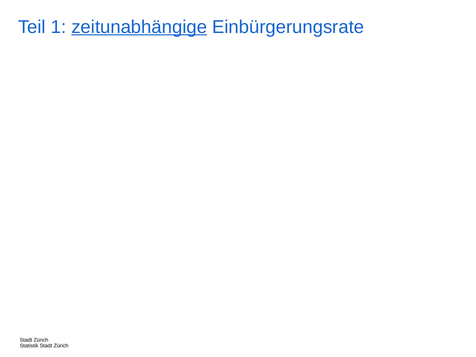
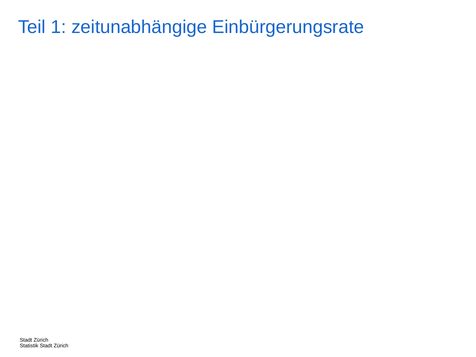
zeitunabhängige underline: present -> none (139, 27)
